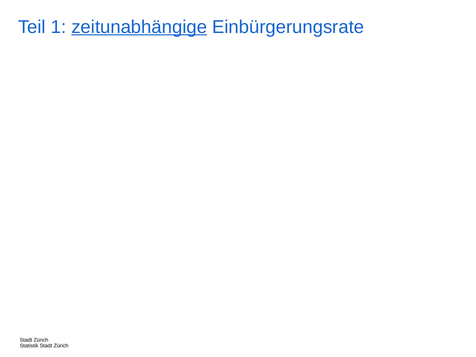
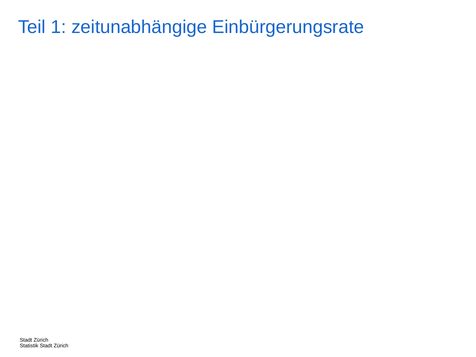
zeitunabhängige underline: present -> none (139, 27)
